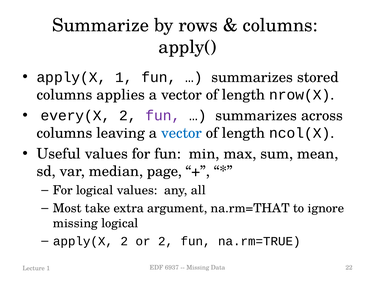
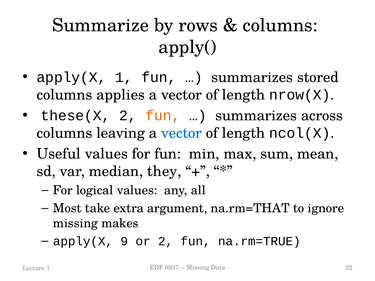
every(X: every(X -> these(X (76, 116)
fun colour: purple -> orange (163, 116)
page: page -> they (164, 171)
missing logical: logical -> makes (120, 223)
apply(X 2: 2 -> 9 (124, 241)
